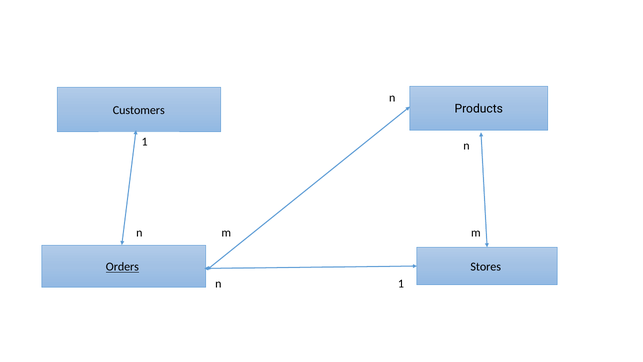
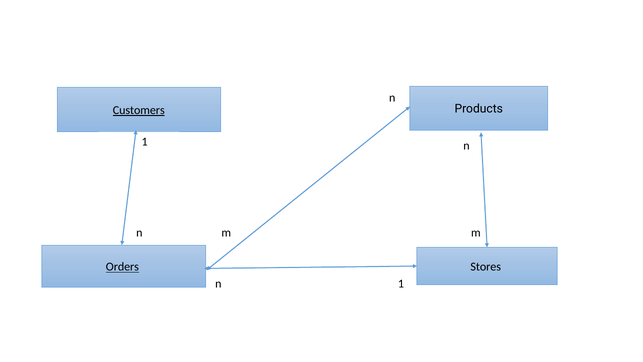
Customers underline: none -> present (139, 110)
